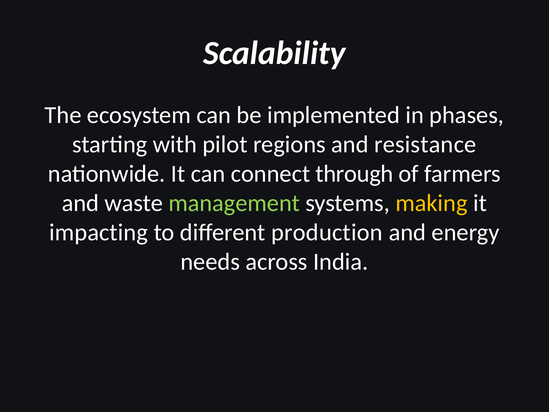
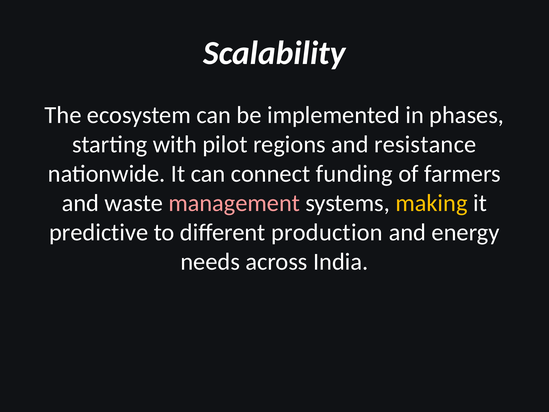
through: through -> funding (354, 174)
management colour: light green -> pink (234, 203)
impacting: impacting -> predictive (99, 232)
